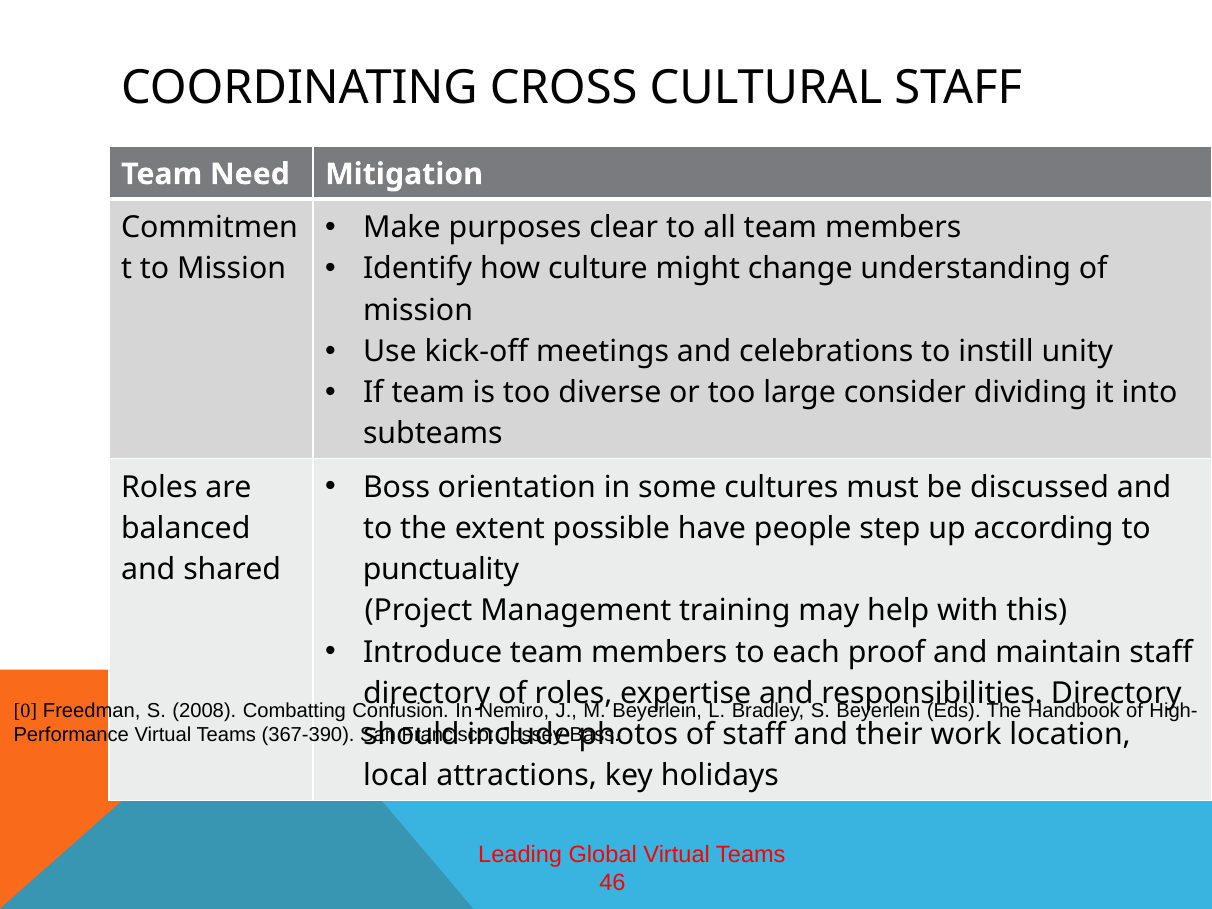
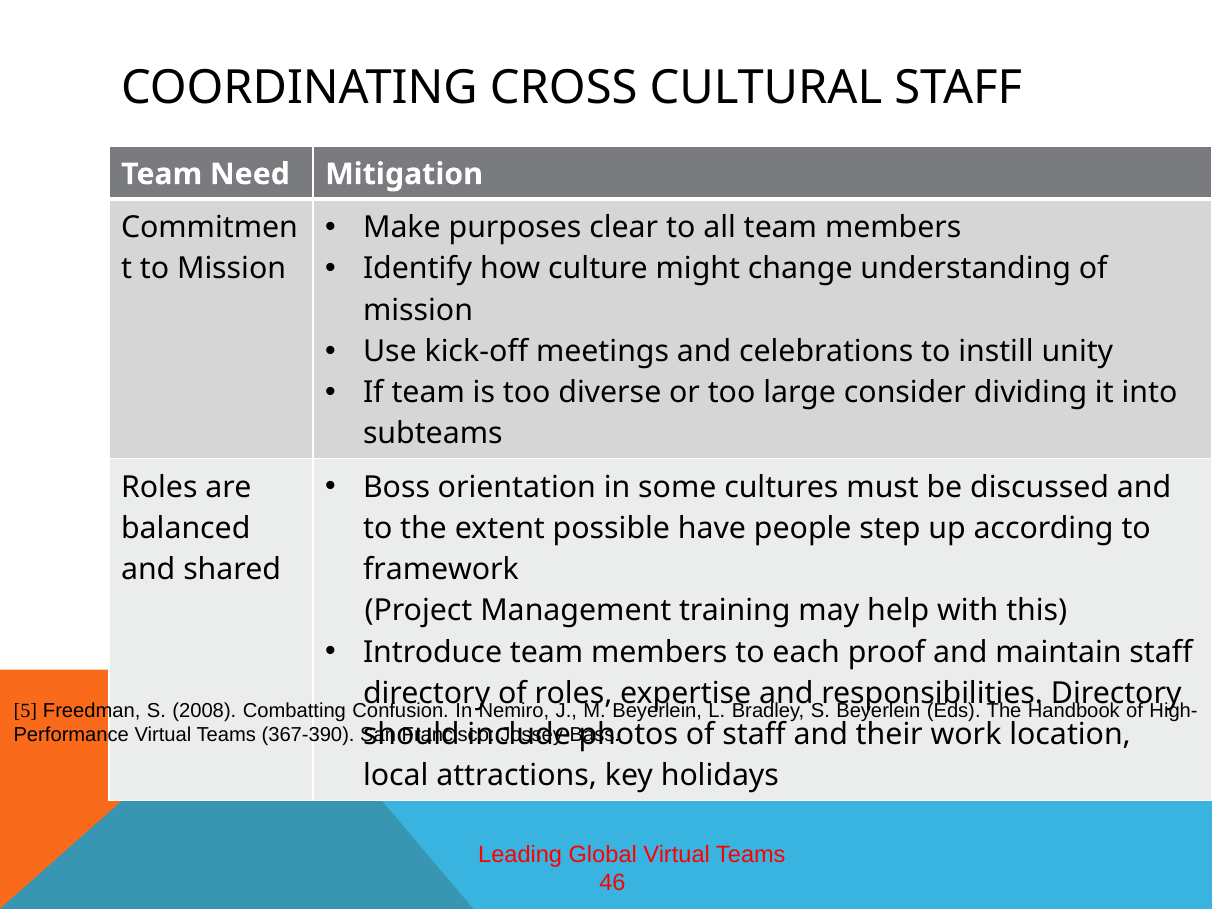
punctuality: punctuality -> framework (441, 570)
0: 0 -> 5 (25, 711)
